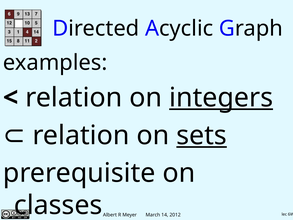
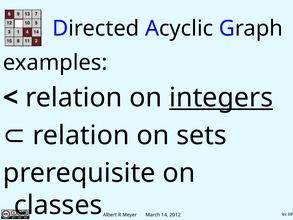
sets underline: present -> none (202, 135)
